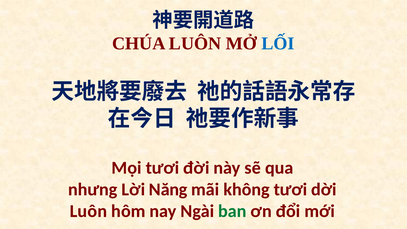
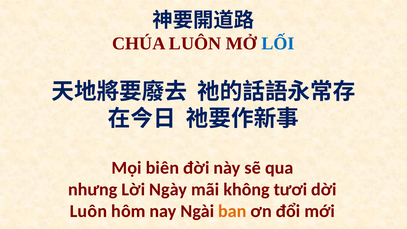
Mọi tươi: tươi -> biên (162, 168)
Năng: Năng -> Ngày (168, 190)
ban colour: green -> orange (232, 211)
